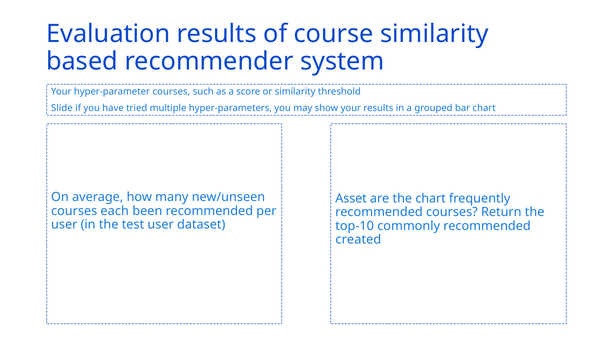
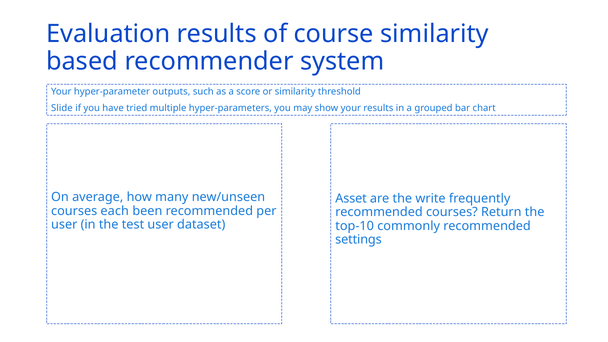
hyper-parameter courses: courses -> outputs (171, 92)
the chart: chart -> write (431, 199)
created: created -> settings (358, 240)
